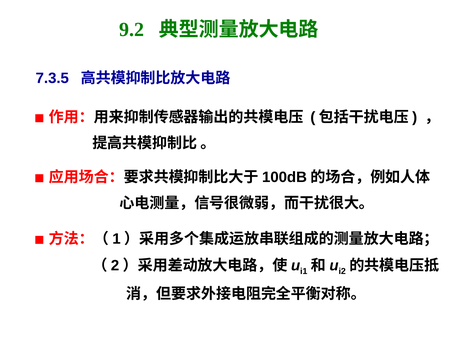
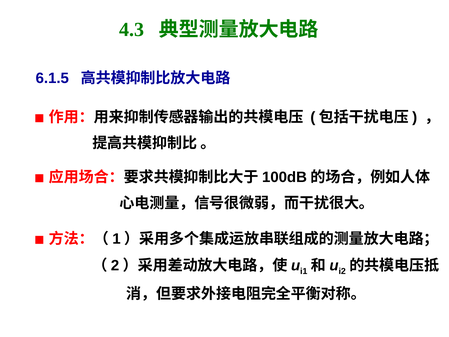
9.2: 9.2 -> 4.3 (132, 30)
7.3.5: 7.3.5 -> 6.1.5 (52, 78)
